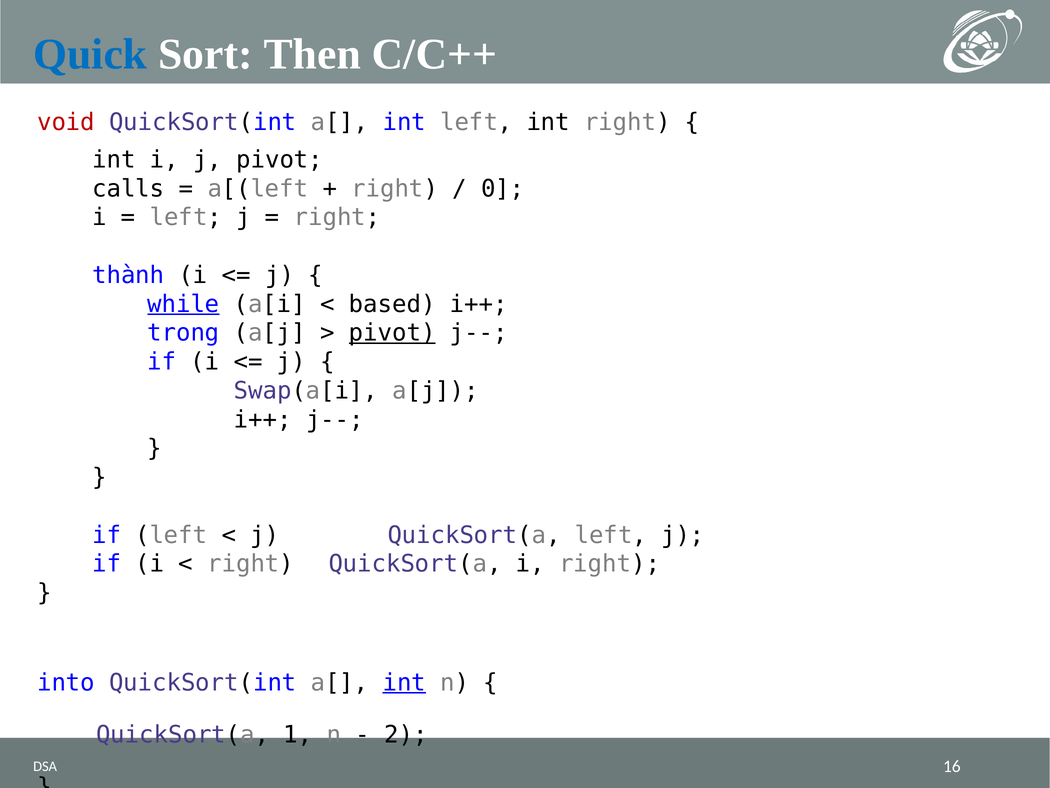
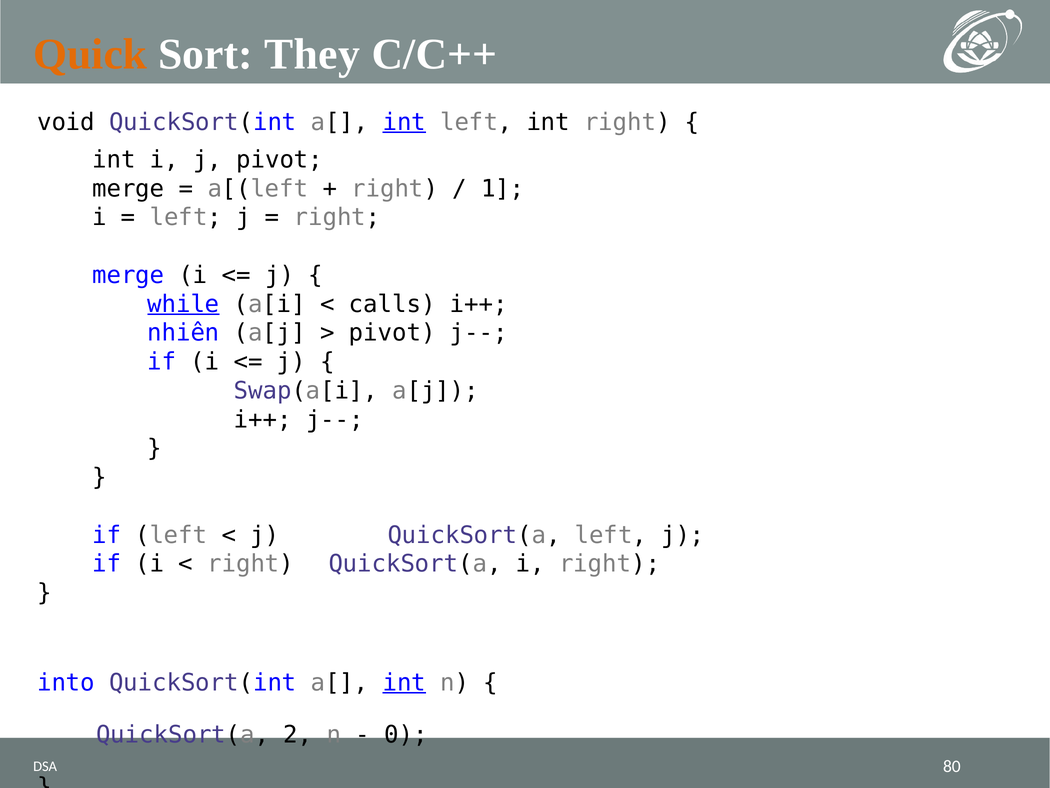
Quick colour: blue -> orange (90, 54)
Then: Then -> They (312, 54)
void colour: red -> black (66, 122)
int underline: none -> present (404, 122)
calls: calls -> merge (128, 189)
0: 0 -> 1 (503, 189)
thành: thành -> merge (128, 275)
based: based -> calls (392, 304)
trong: trong -> nhiên (183, 333)
pivot underline: present -> none (392, 333)
1: 1 -> 2 (298, 734)
2: 2 -> 0 (406, 734)
16: 16 -> 80 (952, 766)
